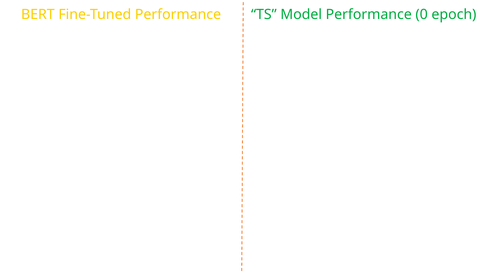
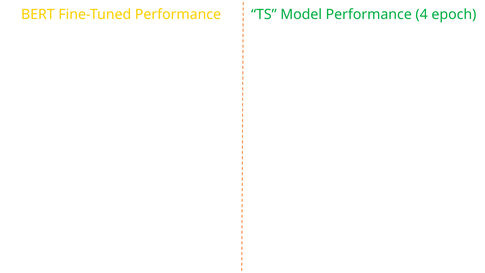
0: 0 -> 4 (422, 14)
